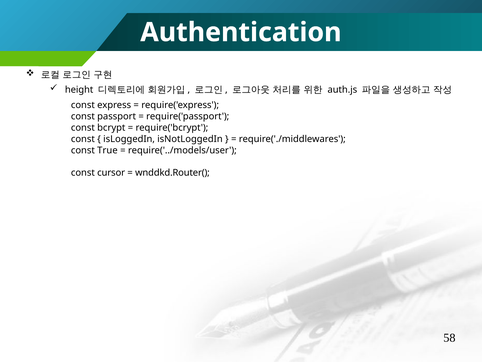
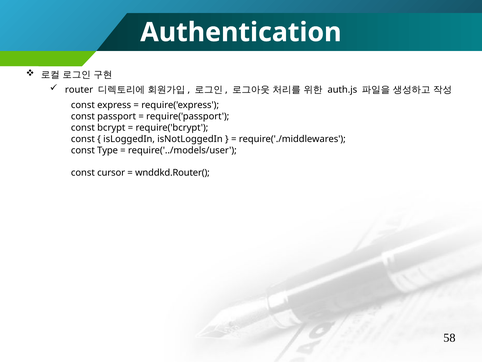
height: height -> router (79, 90)
True: True -> Type (108, 150)
